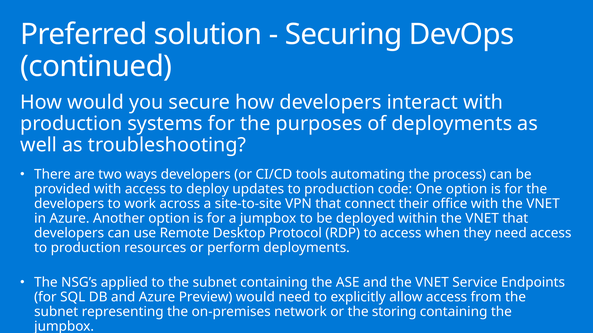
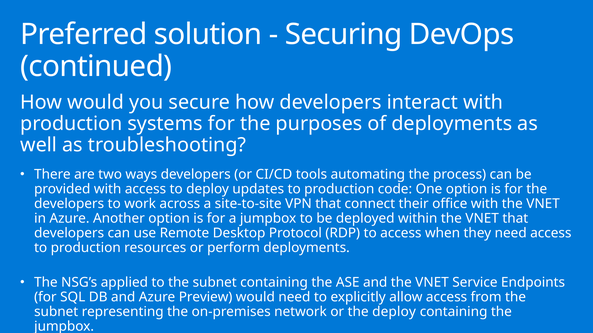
the storing: storing -> deploy (394, 312)
